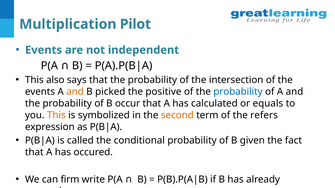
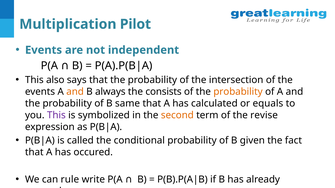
picked: picked -> always (110, 92)
positive: positive -> consists (164, 92)
probability colour: blue -> orange (238, 92)
occur: occur -> same (128, 104)
This colour: orange -> purple (56, 115)
refers: refers -> revise (264, 115)
firm: firm -> rule (70, 180)
